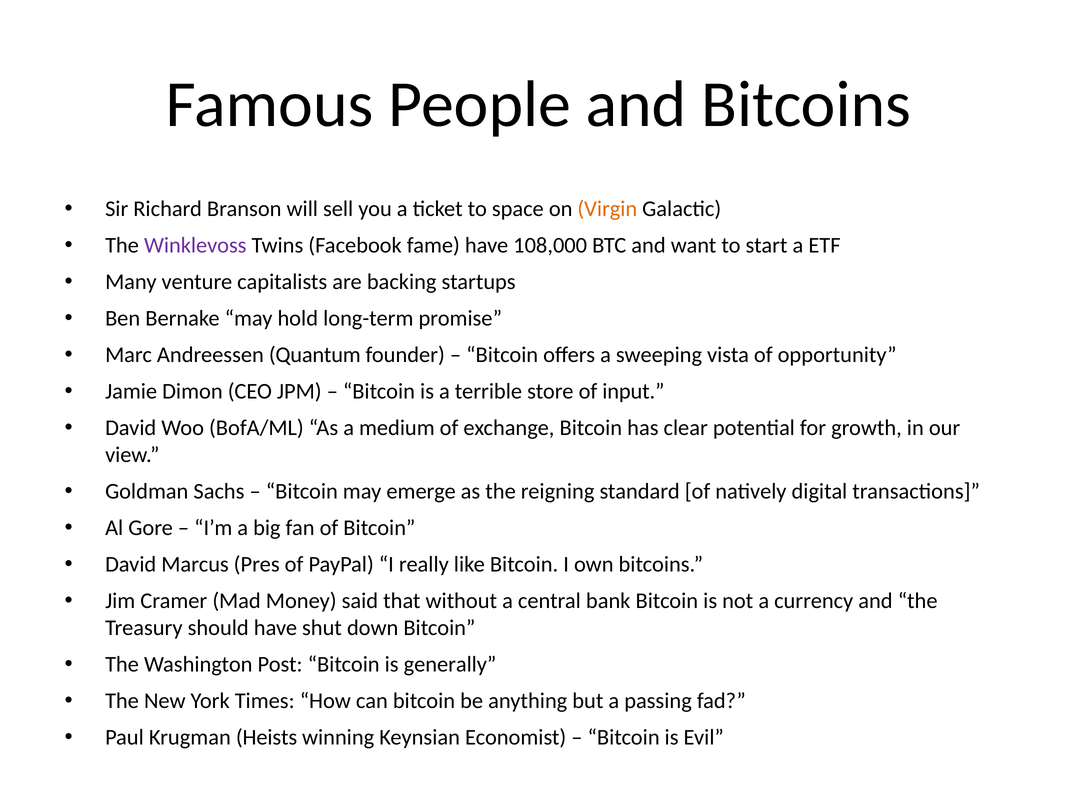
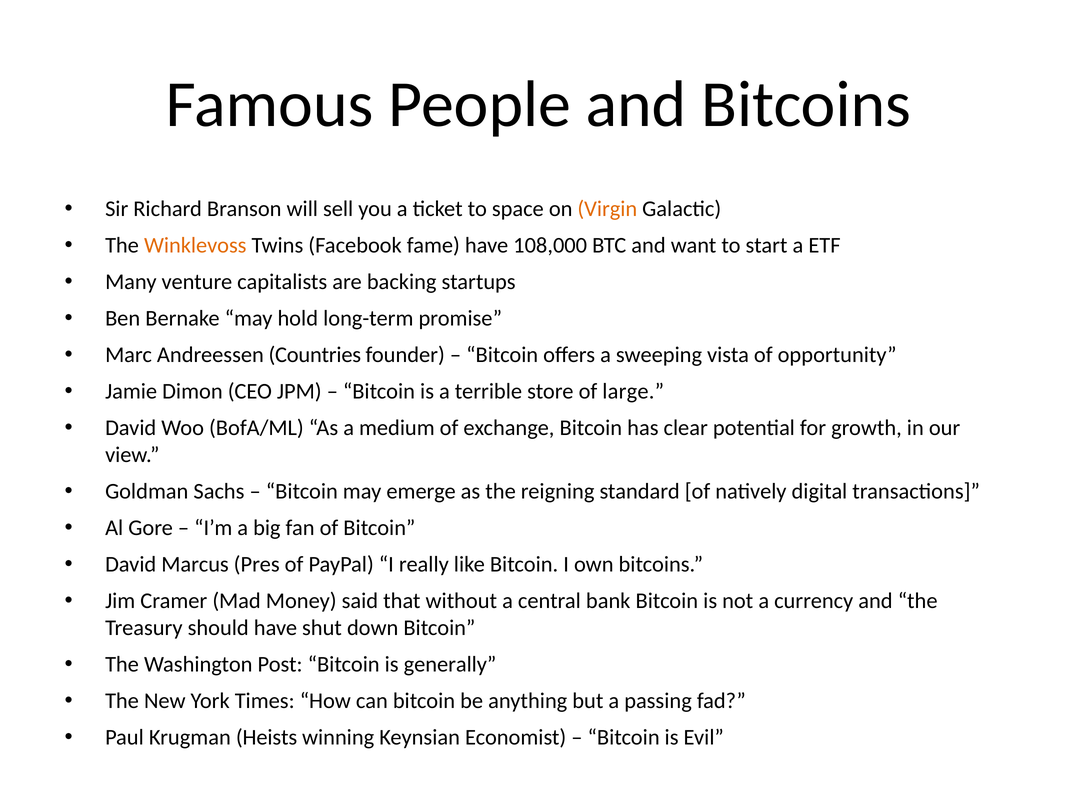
Winklevoss colour: purple -> orange (195, 246)
Quantum: Quantum -> Countries (315, 355)
input: input -> large (633, 392)
